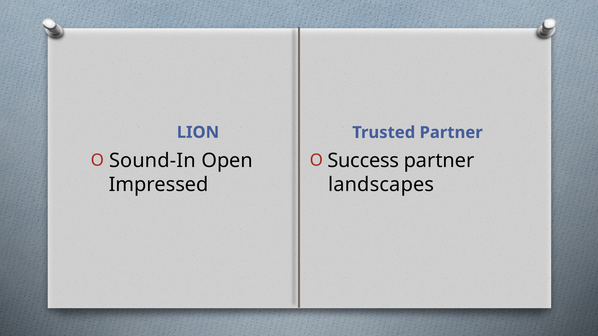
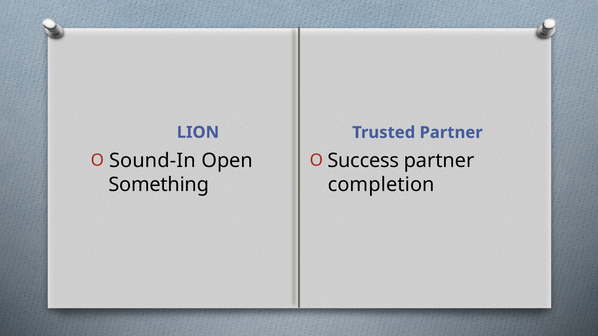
Impressed: Impressed -> Something (159, 185)
landscapes: landscapes -> completion (381, 185)
